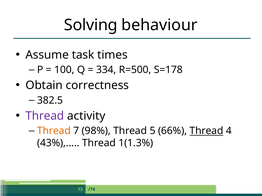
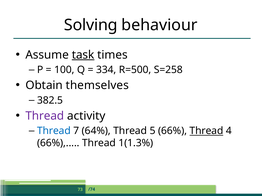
task underline: none -> present (83, 55)
S=178: S=178 -> S=258 (168, 70)
correctness: correctness -> themselves (97, 86)
Thread colour: orange -> blue (54, 131)
98%: 98% -> 64% (96, 131)
43%: 43% -> 66% (58, 143)
